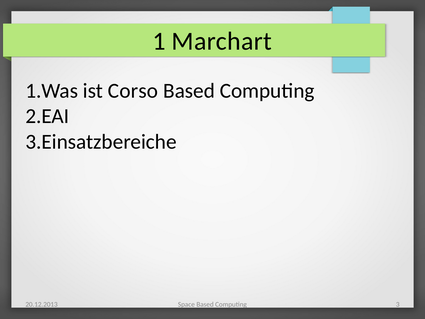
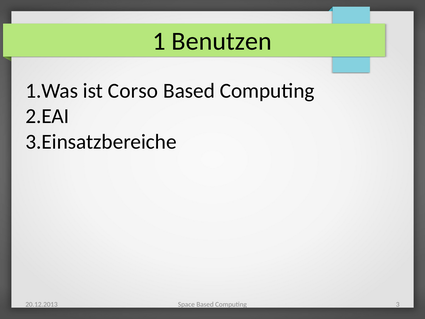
Marchart: Marchart -> Benutzen (222, 41)
